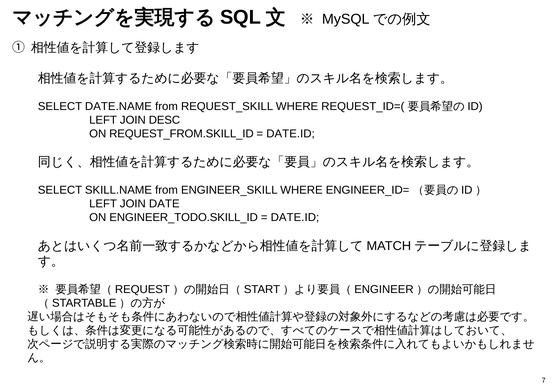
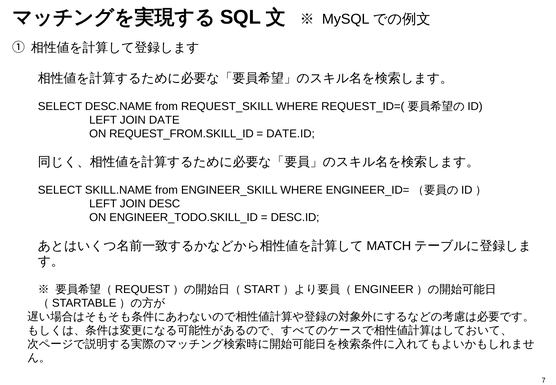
DATE.NAME: DATE.NAME -> DESC.NAME (119, 106)
DESC: DESC -> DATE (164, 120)
DATE: DATE -> DESC (164, 204)
DATE.ID: DATE.ID -> DESC.ID (295, 217)
